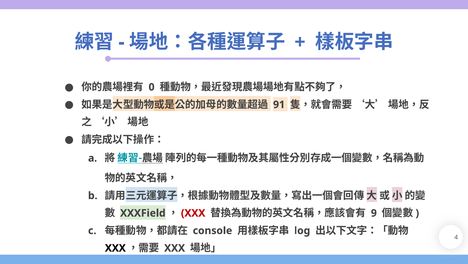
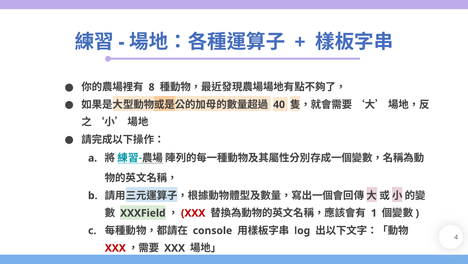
0: 0 -> 8 (152, 87)
91: 91 -> 40 (279, 104)
9: 9 -> 1 (374, 213)
XXX colour: black -> red (115, 247)
